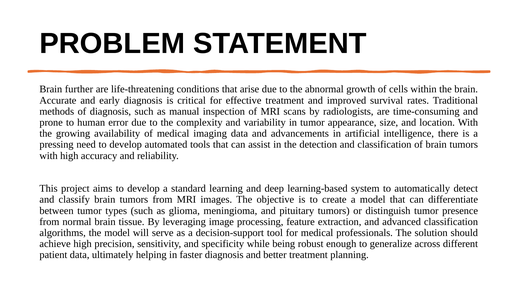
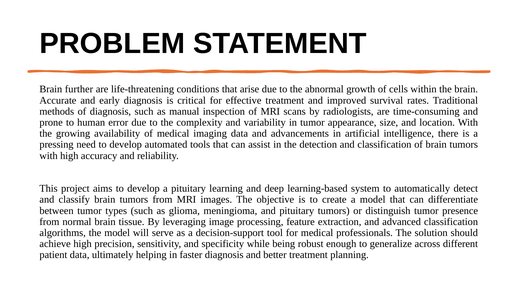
a standard: standard -> pituitary (189, 189)
